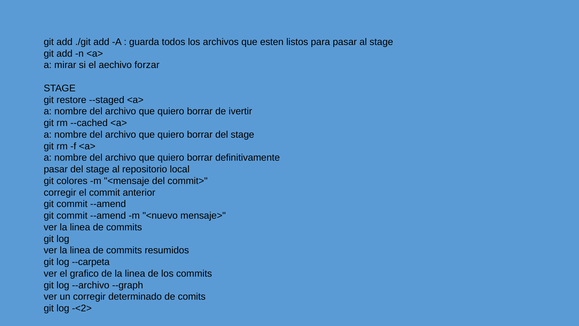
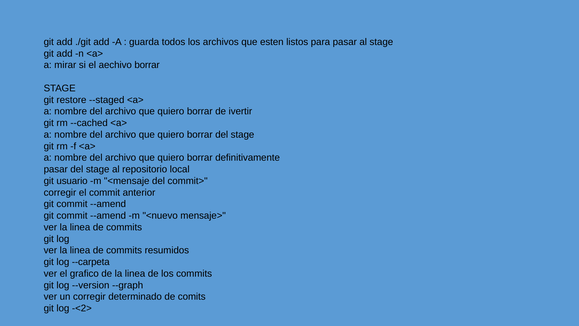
aechivo forzar: forzar -> borrar (147, 65)
colores: colores -> usuario (72, 181)
--archivo: --archivo -> --version (91, 285)
